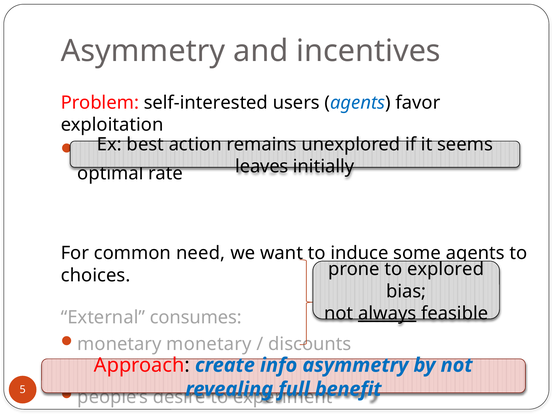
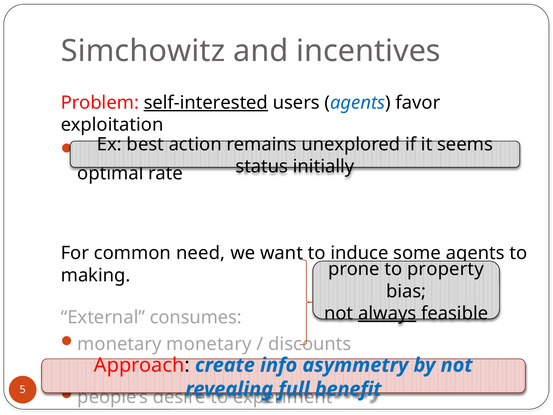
Asymmetry: Asymmetry -> Simchowitz (143, 51)
self-interested underline: none -> present (206, 103)
leaves: leaves -> status (262, 166)
to explored: explored -> property (445, 269)
choices: choices -> making (96, 275)
